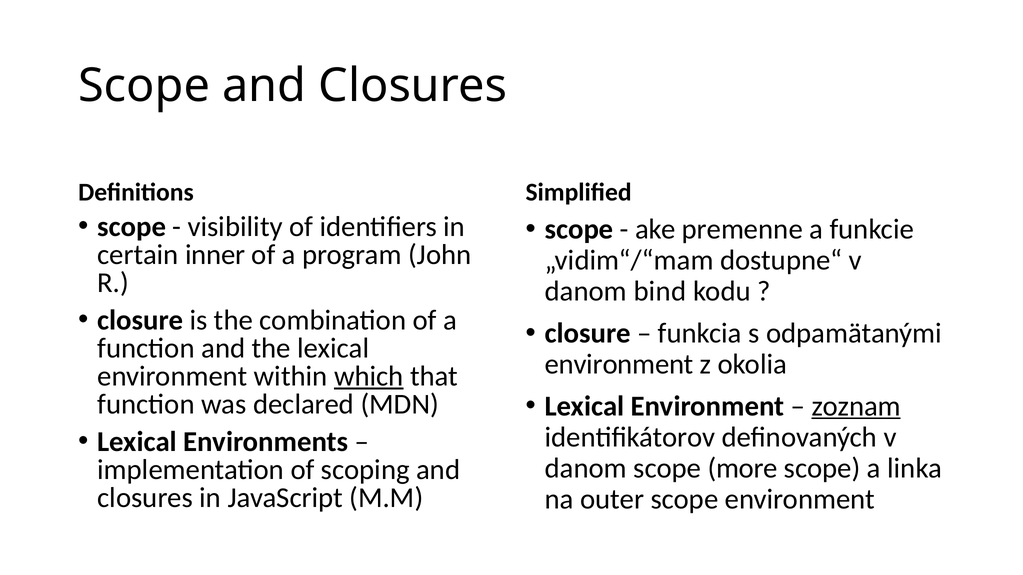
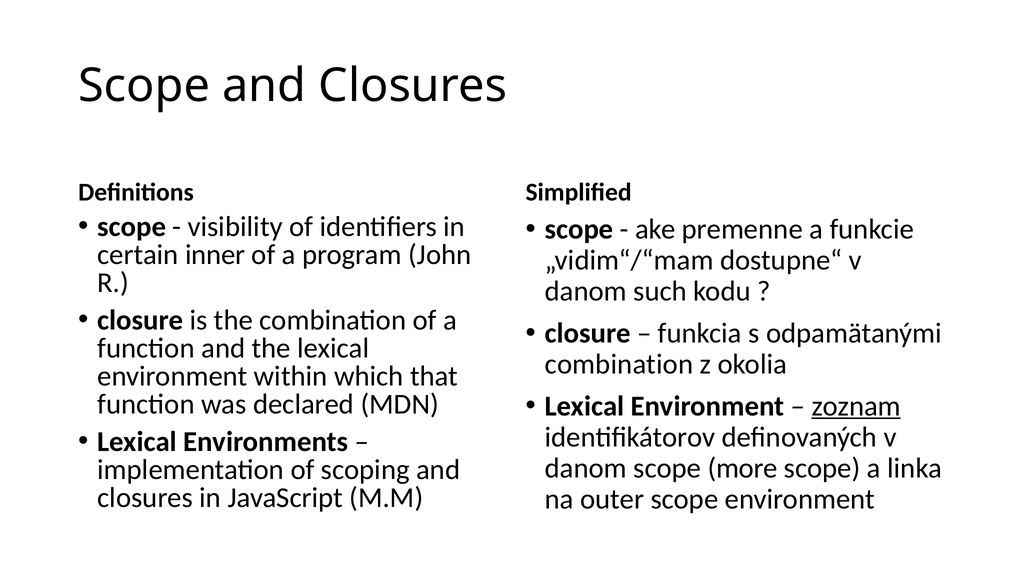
bind: bind -> such (660, 292)
environment: environment -> combination (619, 365)
which underline: present -> none (369, 377)
